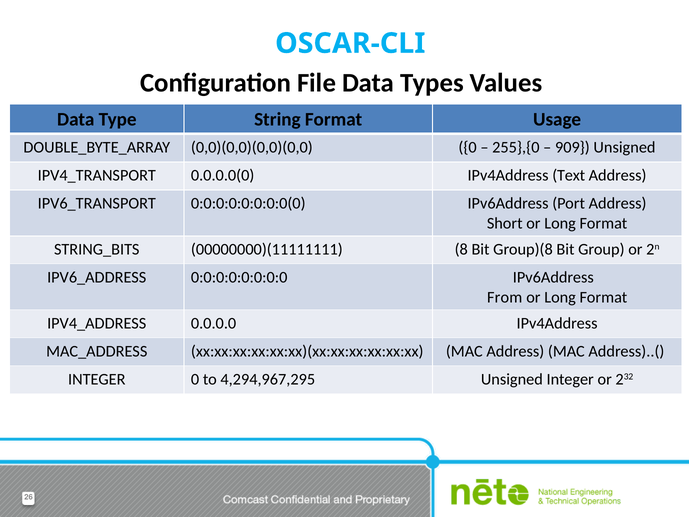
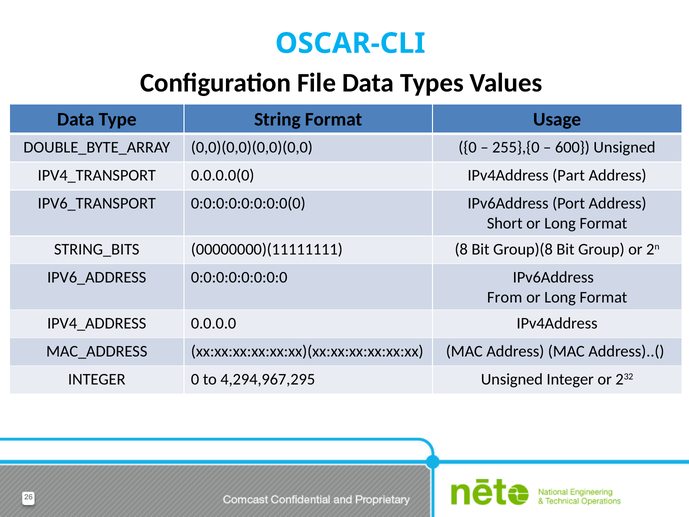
909: 909 -> 600 (572, 147)
Text: Text -> Part (569, 175)
